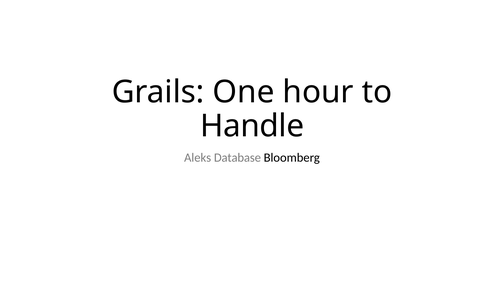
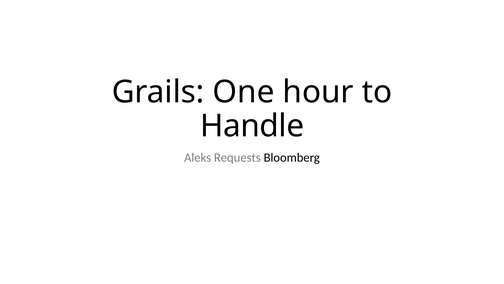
Database: Database -> Requests (237, 158)
